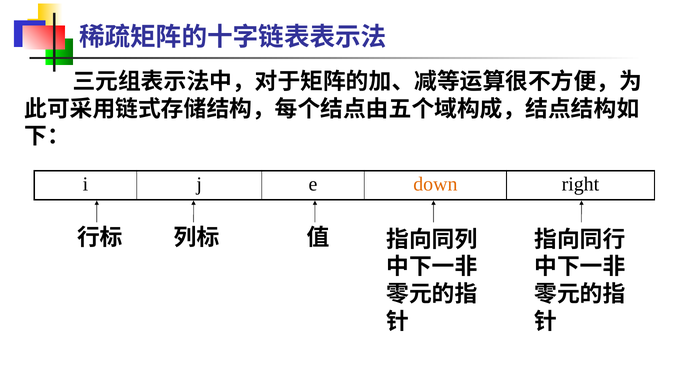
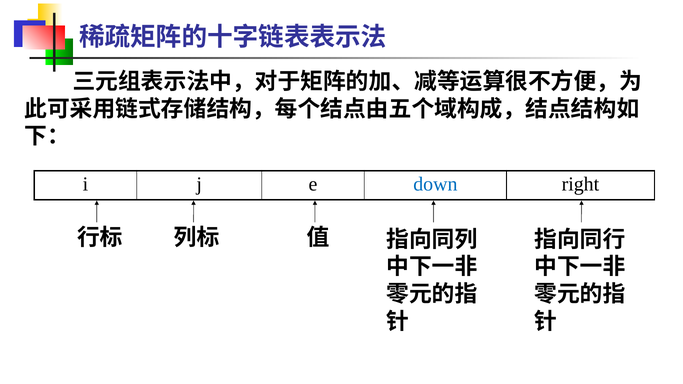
down colour: orange -> blue (435, 184)
